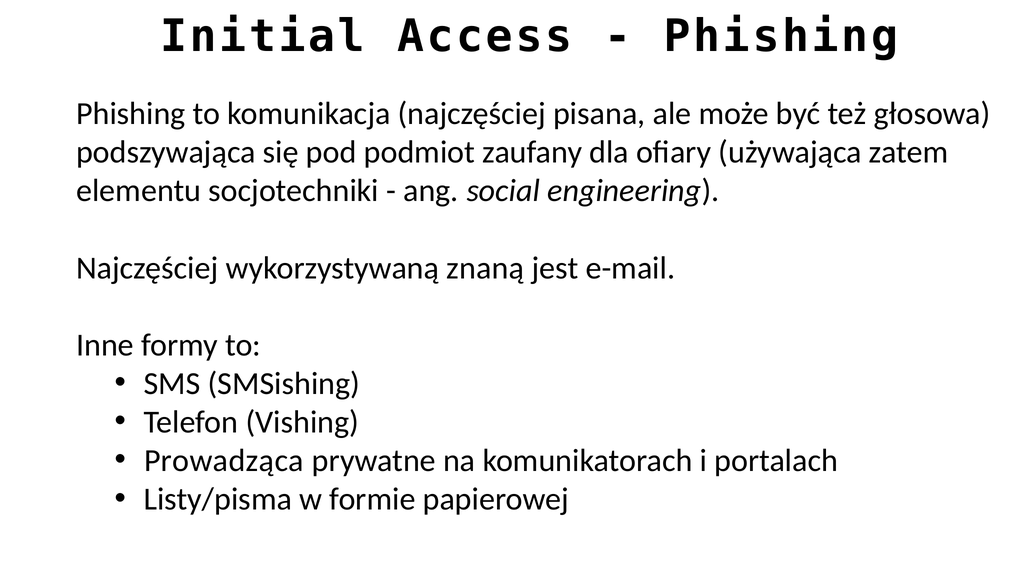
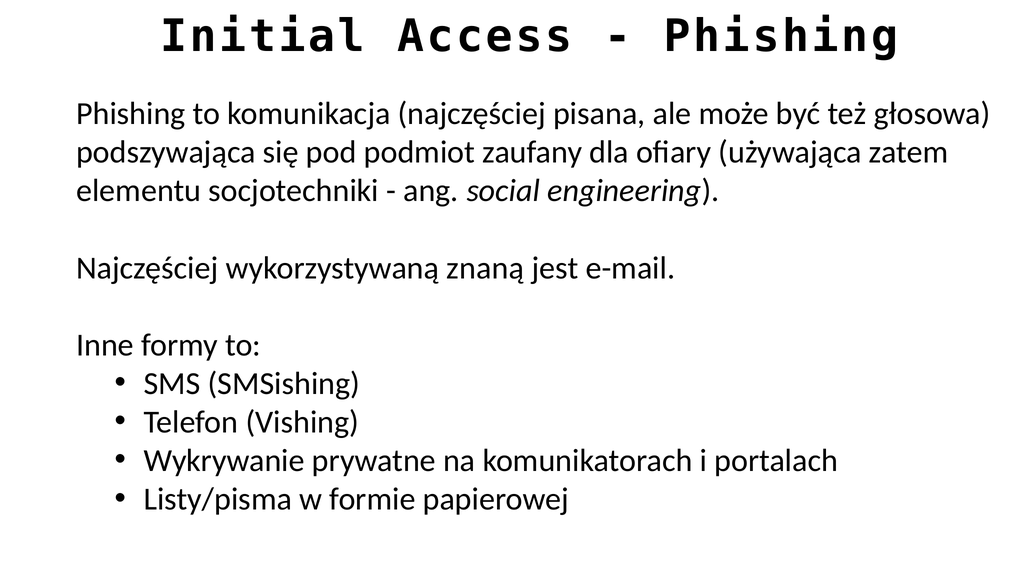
Prowadząca: Prowadząca -> Wykrywanie (224, 461)
